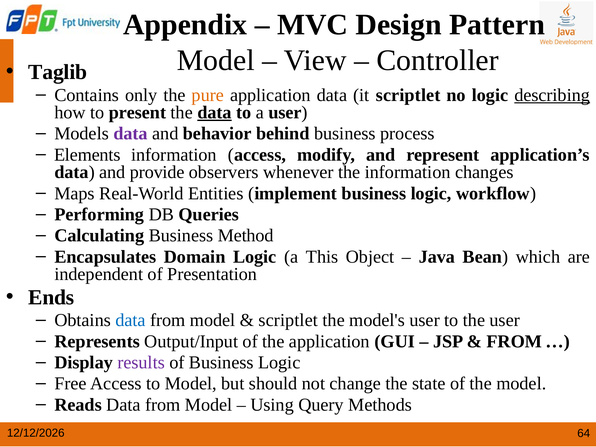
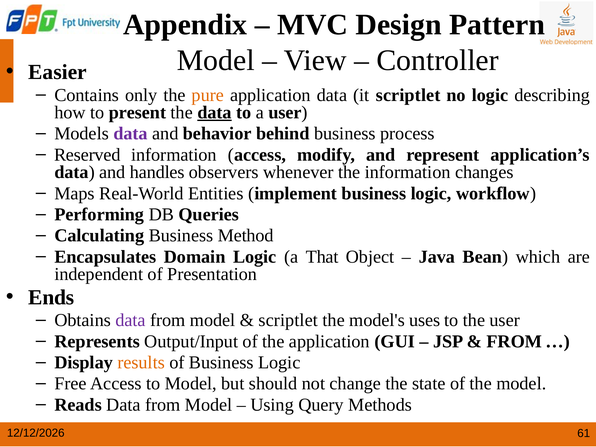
Taglib: Taglib -> Easier (58, 72)
describing underline: present -> none (552, 95)
Elements: Elements -> Reserved (87, 155)
provide: provide -> handles (157, 172)
This: This -> That (322, 257)
data colour: blue -> purple (130, 320)
model's user: user -> uses (425, 320)
results colour: purple -> orange (141, 363)
64: 64 -> 61 (584, 433)
